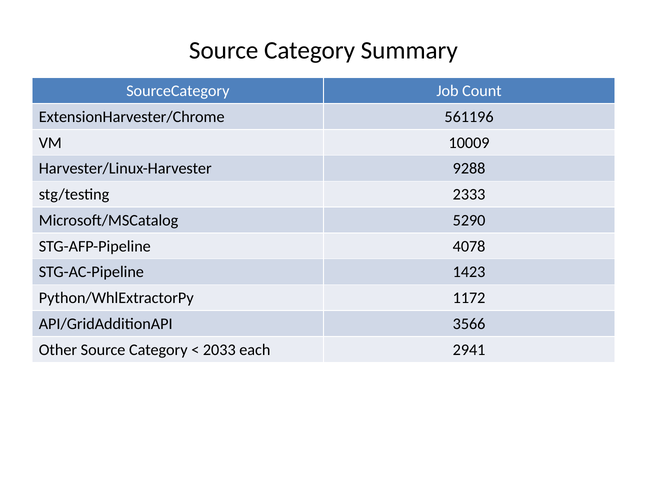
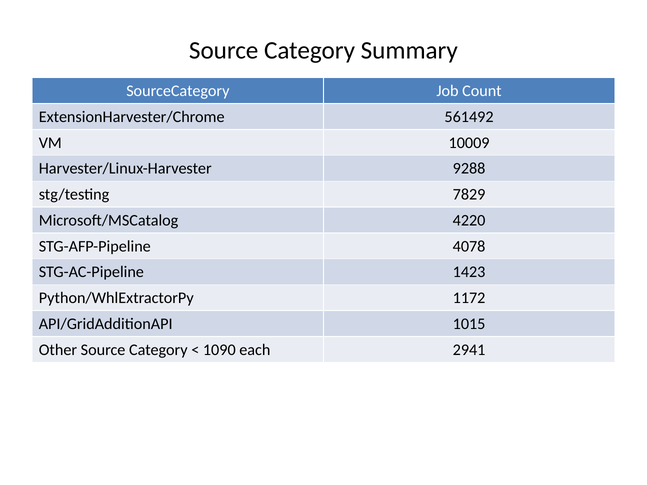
561196: 561196 -> 561492 (469, 117)
2333: 2333 -> 7829 (469, 195)
5290: 5290 -> 4220 (469, 220)
3566: 3566 -> 1015 (469, 324)
2033: 2033 -> 1090 (219, 350)
